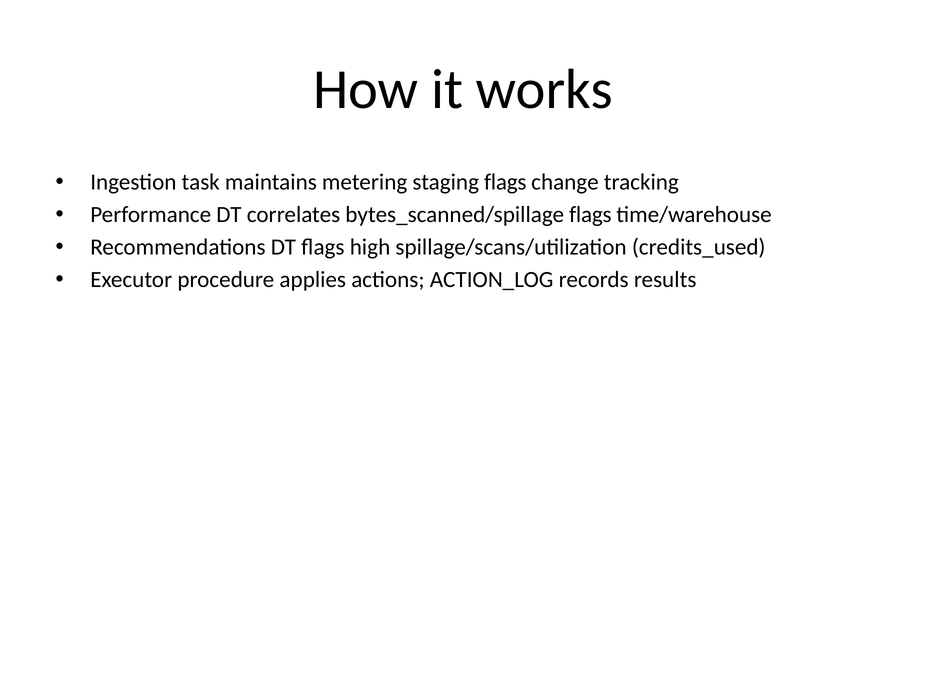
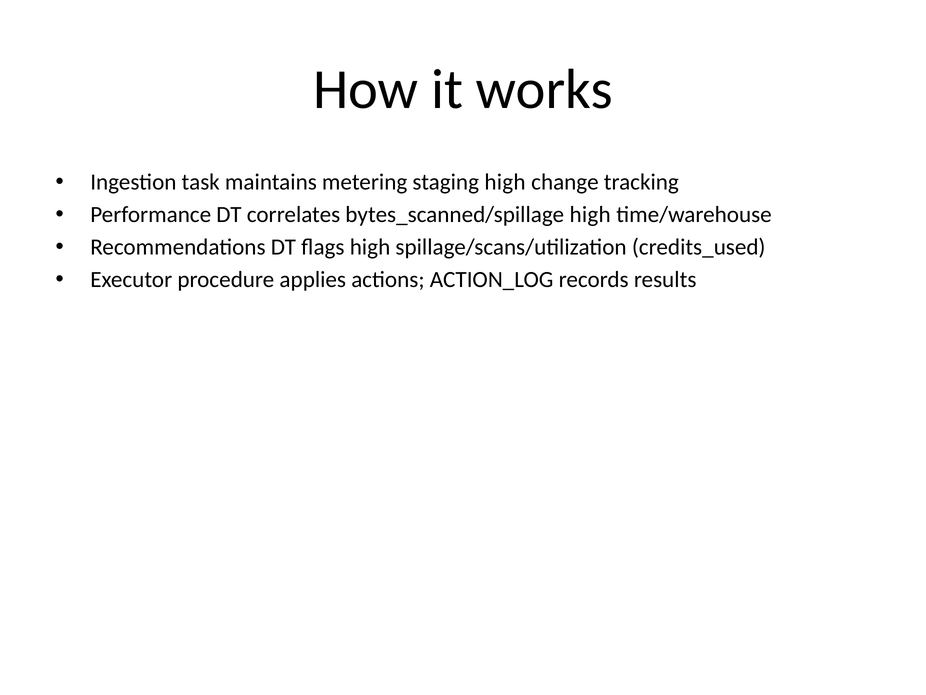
staging flags: flags -> high (505, 182)
bytes_scanned/spillage flags: flags -> high (590, 215)
